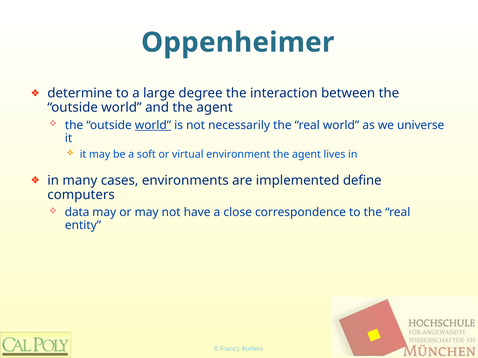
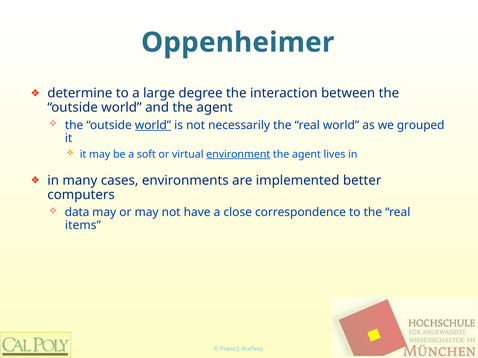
universe: universe -> grouped (421, 125)
environment underline: none -> present (238, 154)
define: define -> better (362, 181)
entity: entity -> items (83, 225)
